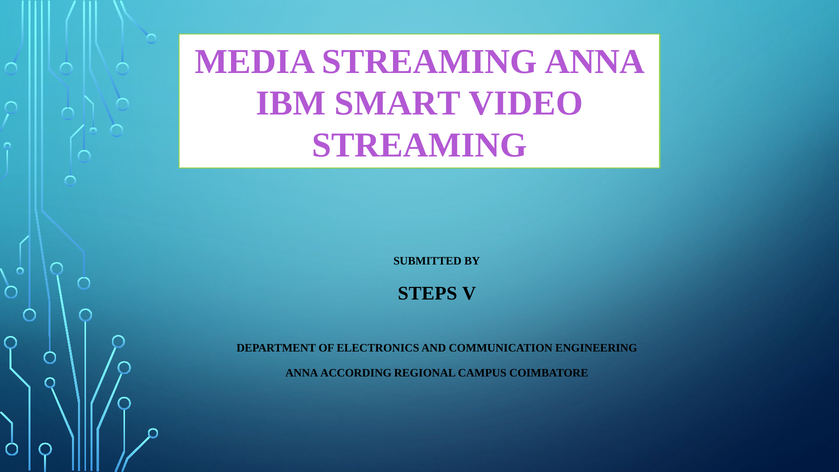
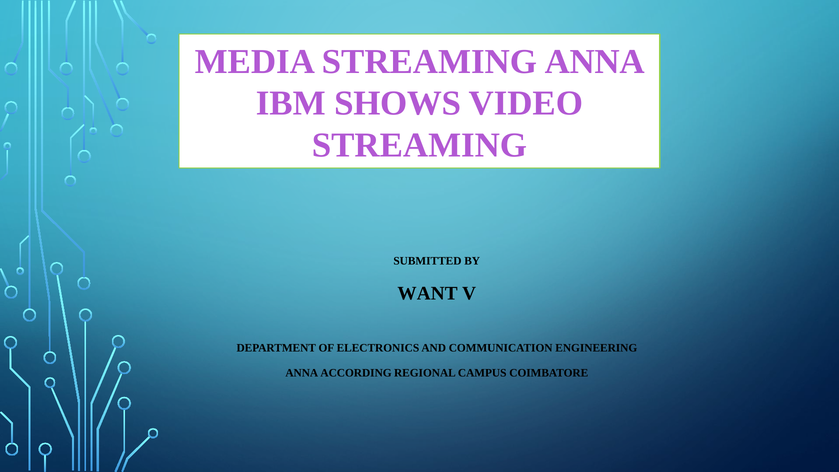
SMART: SMART -> SHOWS (398, 103)
STEPS: STEPS -> WANT (428, 293)
